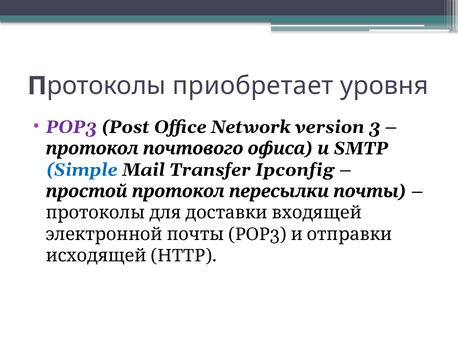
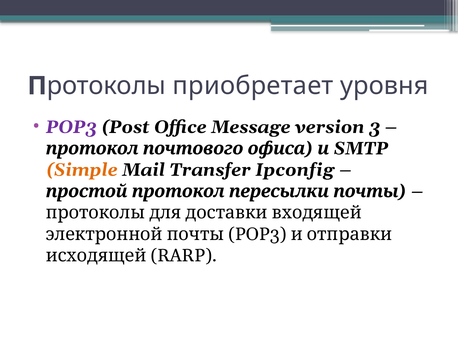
Network: Network -> Message (251, 127)
Simple colour: blue -> orange (82, 170)
HTTP: HTTP -> RARP (187, 255)
